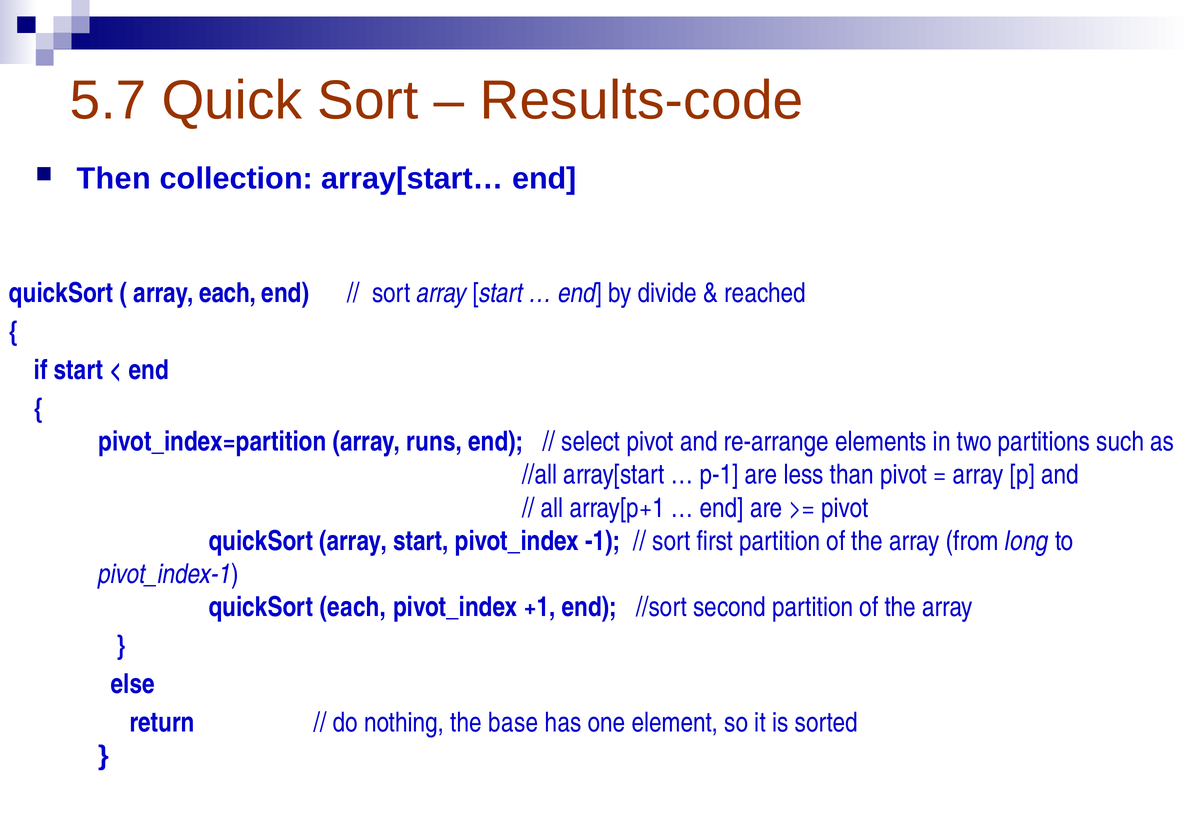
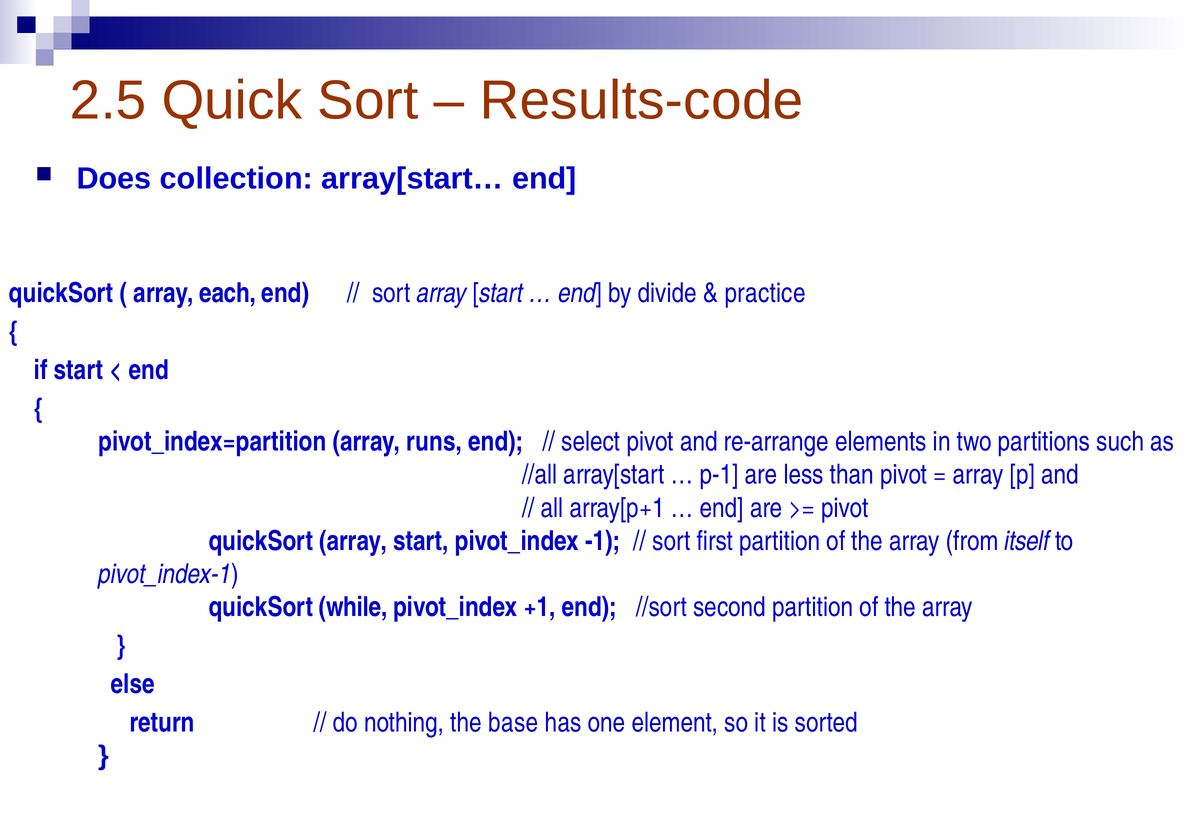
5.7: 5.7 -> 2.5 (108, 100)
Then: Then -> Does (114, 179)
reached: reached -> practice (765, 293)
long: long -> itself (1027, 541)
quickSort each: each -> while (353, 607)
